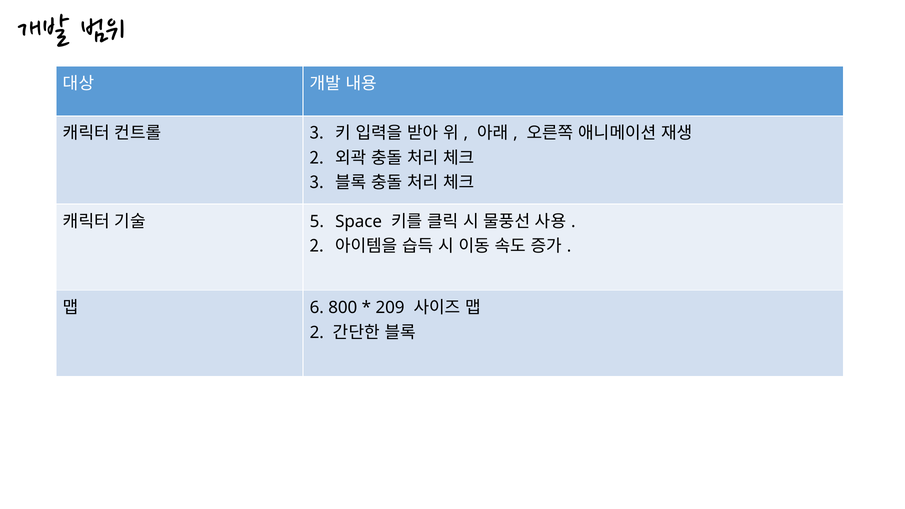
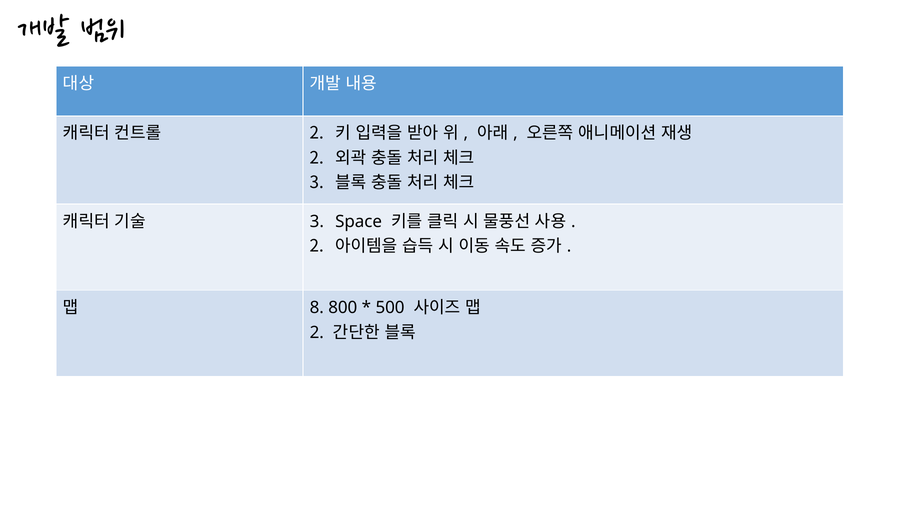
3: 3 -> 2 (317, 133)
5: 5 -> 3 (317, 222)
6: 6 -> 8 (317, 308)
209: 209 -> 500 (390, 308)
